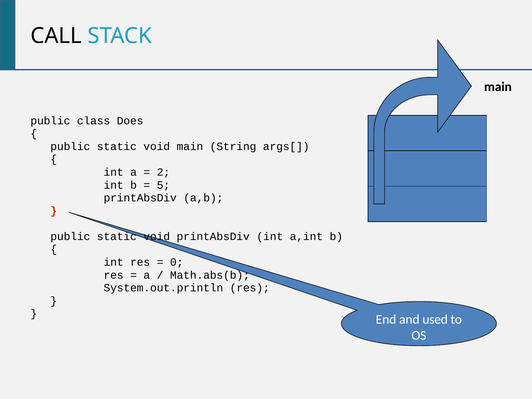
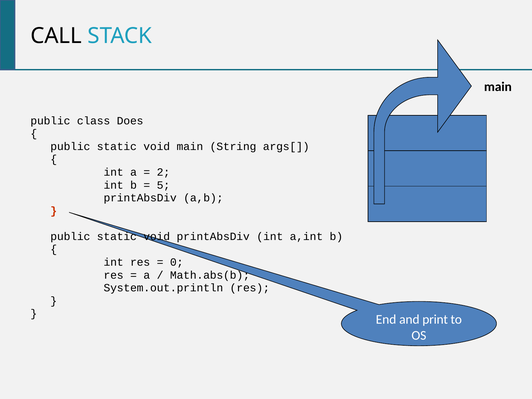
used: used -> print (435, 319)
